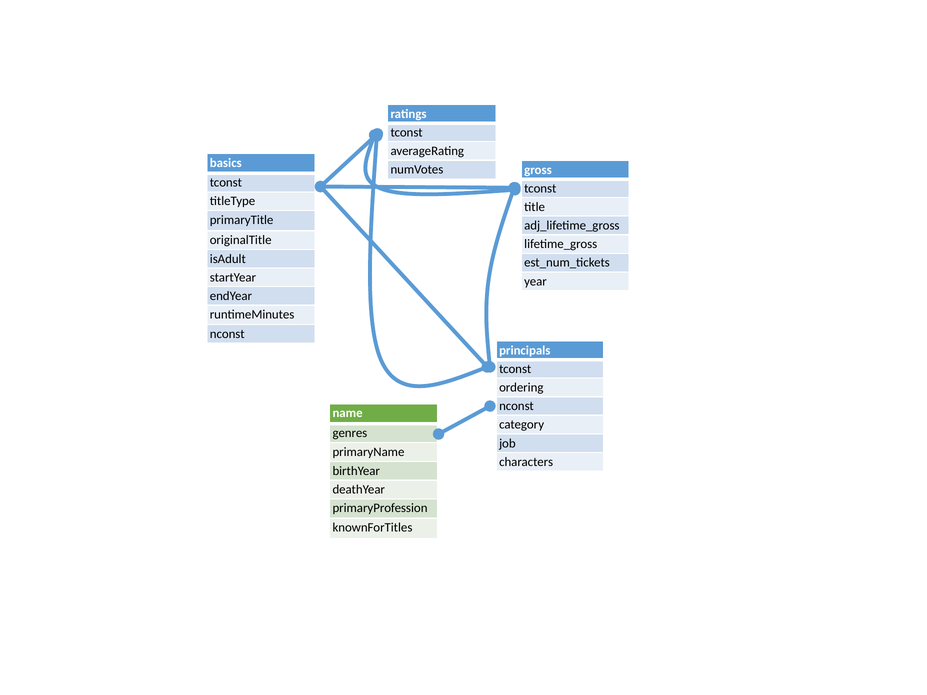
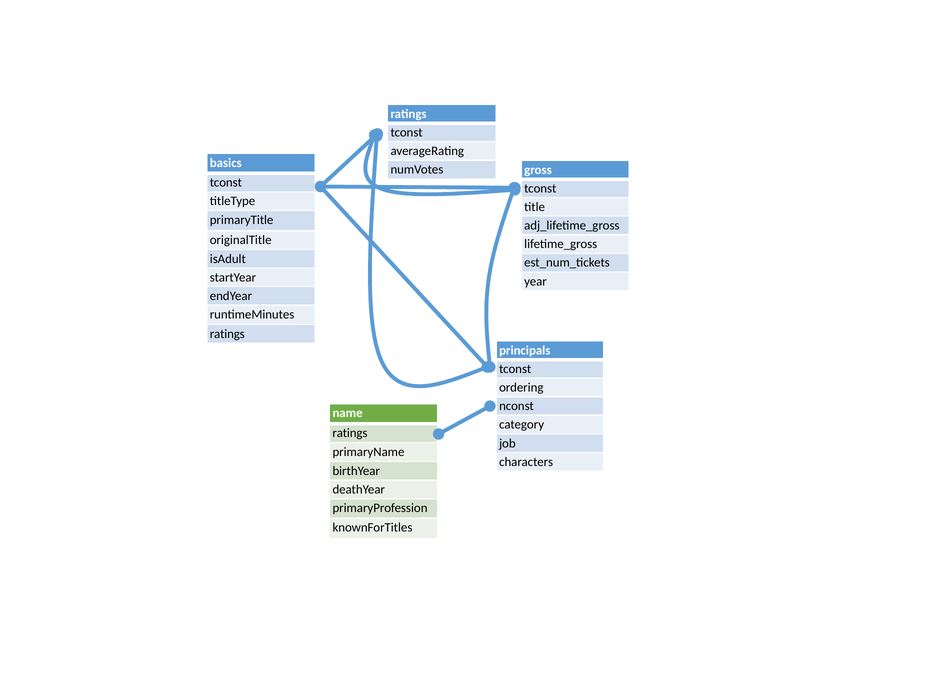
nconst: nconst -> ratings (227, 334)
genres: genres -> ratings (350, 433)
